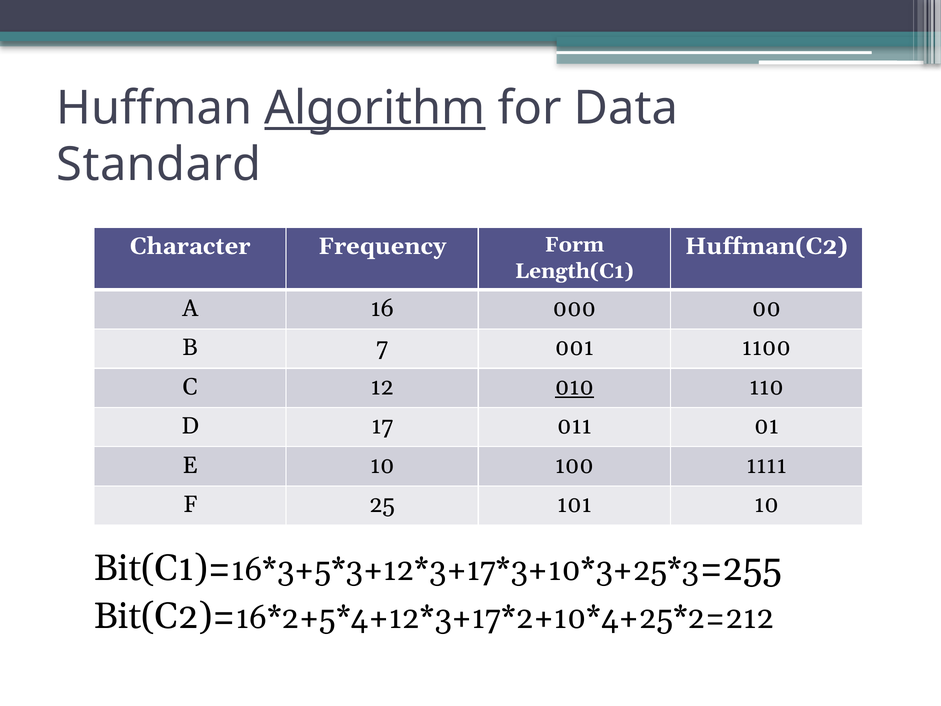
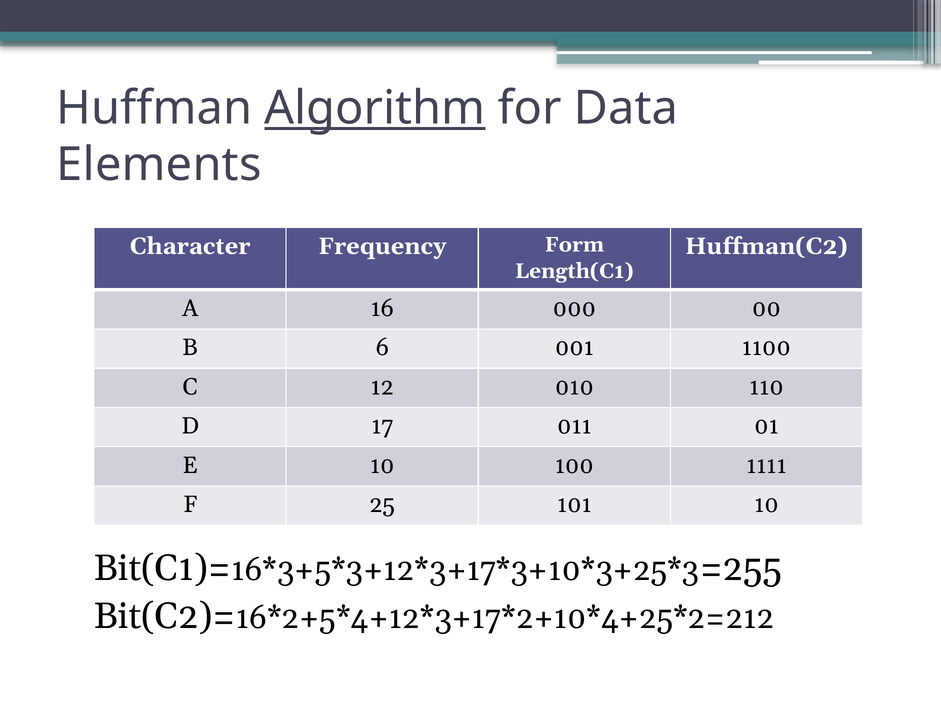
Standard: Standard -> Elements (159, 165)
7: 7 -> 6 (382, 348)
010 underline: present -> none (574, 387)
